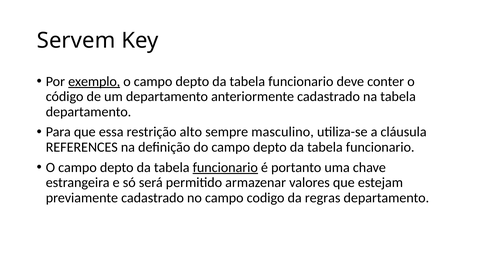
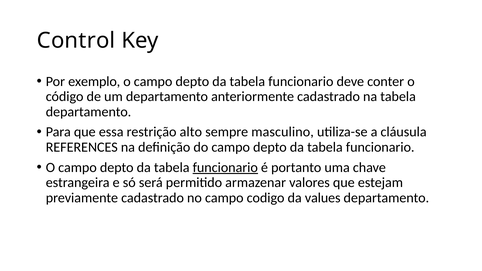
Servem: Servem -> Control (76, 40)
exemplo underline: present -> none (94, 81)
regras: regras -> values (323, 198)
